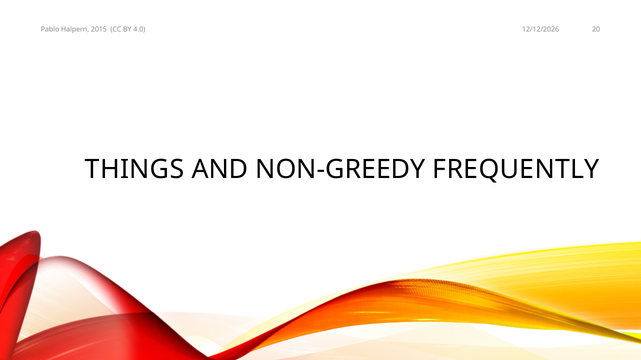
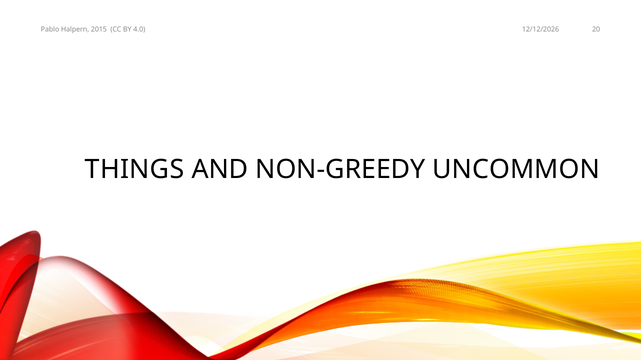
FREQUENTLY: FREQUENTLY -> UNCOMMON (516, 170)
